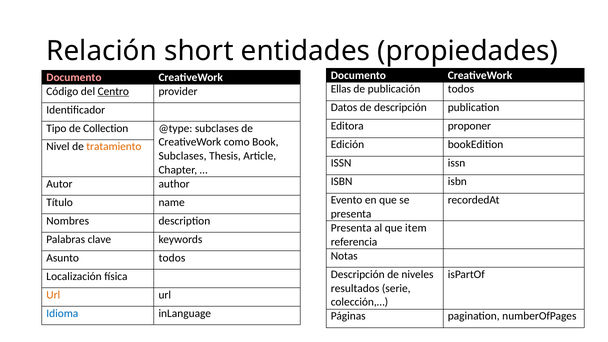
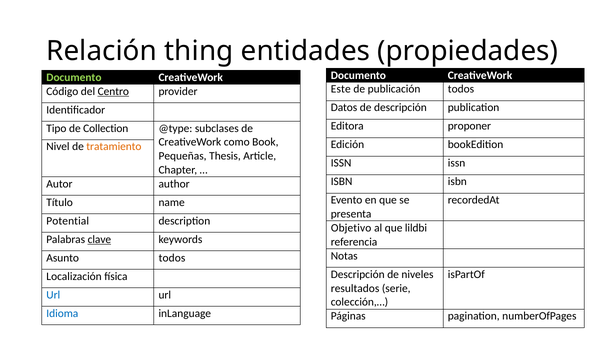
short: short -> thing (199, 51)
Documento colour: pink -> light green (74, 77)
Ellas: Ellas -> Este (341, 89)
Subclases: Subclases -> Pequeñas (183, 156)
Nombres: Nombres -> Potential (68, 221)
Presenta: Presenta -> Objetivo (351, 228)
item: item -> lildbi (416, 228)
clave underline: none -> present (99, 239)
Url colour: orange -> blue (53, 295)
